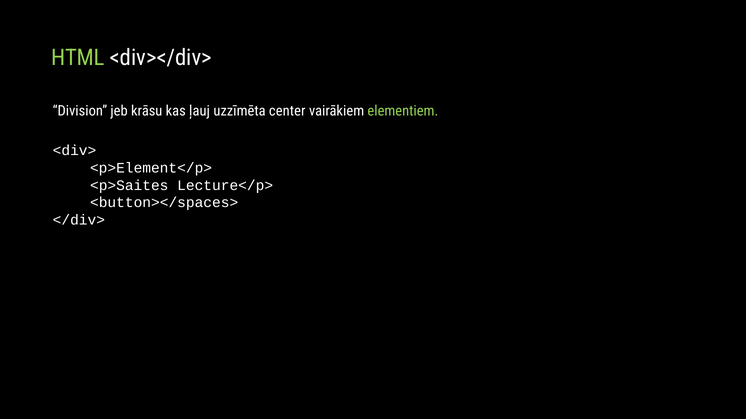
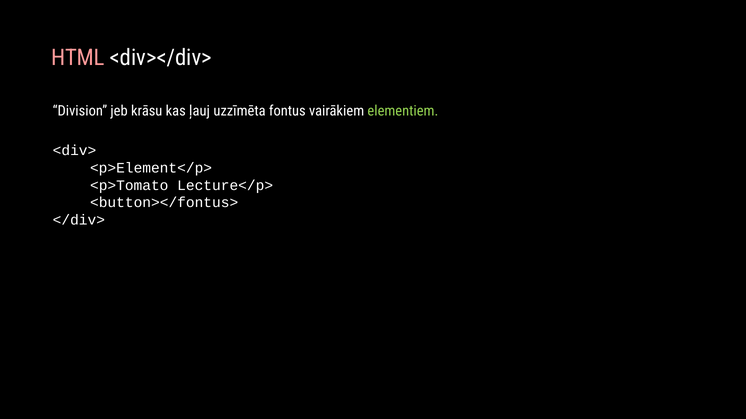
HTML colour: light green -> pink (78, 58)
center: center -> fontus (287, 111)
<p>Saites: <p>Saites -> <p>Tomato (129, 186)
<button></spaces>: <button></spaces> -> <button></fontus> (164, 203)
